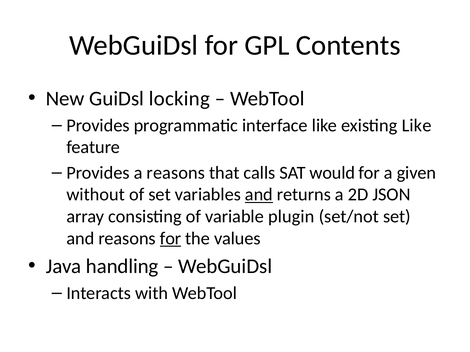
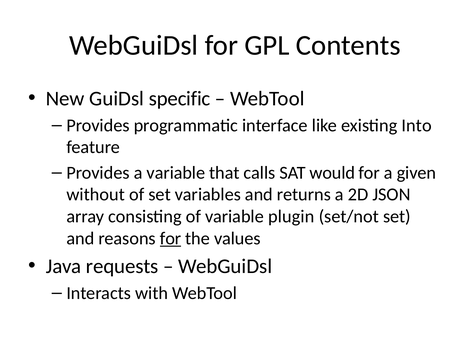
locking: locking -> specific (180, 99)
existing Like: Like -> Into (417, 126)
a reasons: reasons -> variable (176, 173)
and underline: present -> none (259, 195)
handling: handling -> requests (122, 267)
